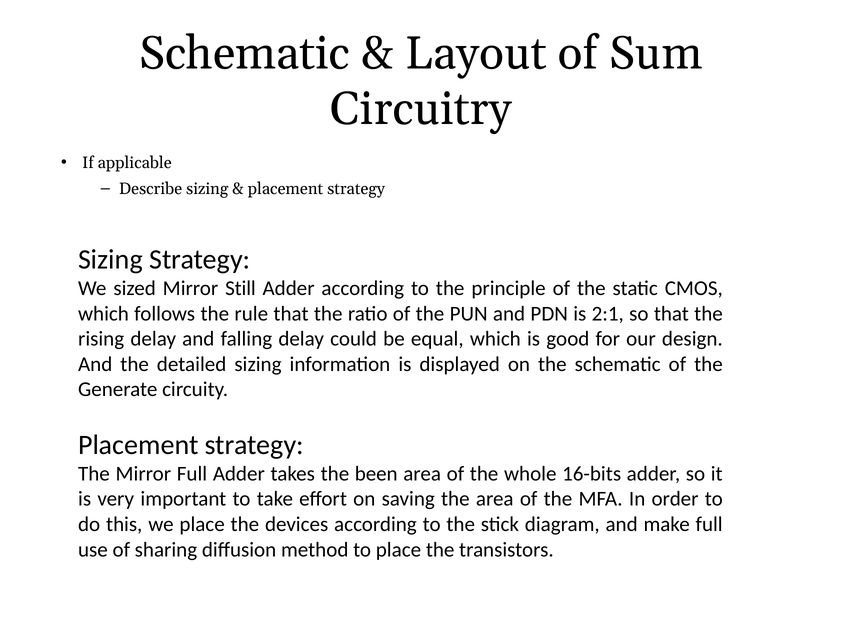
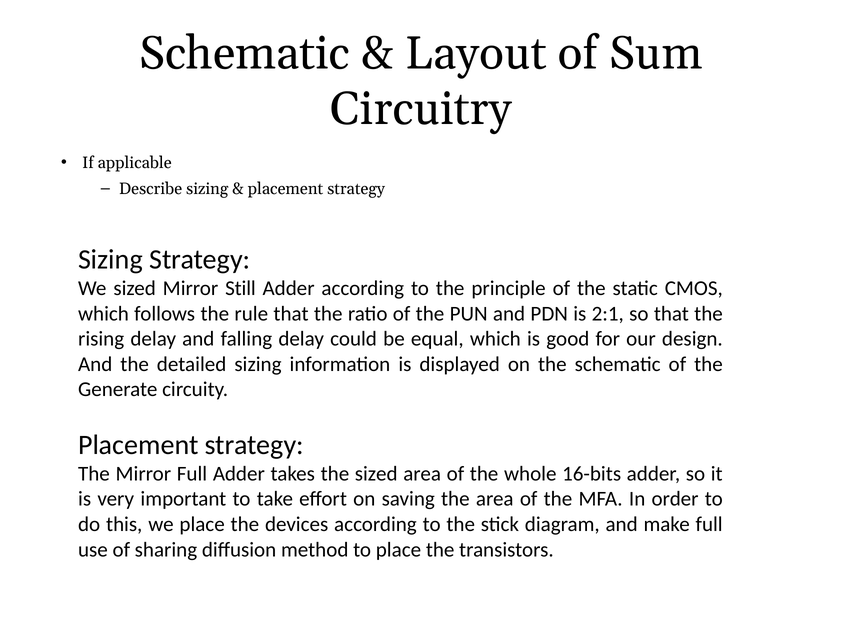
the been: been -> sized (376, 473)
